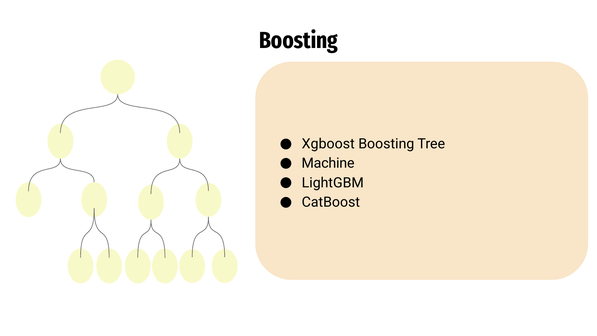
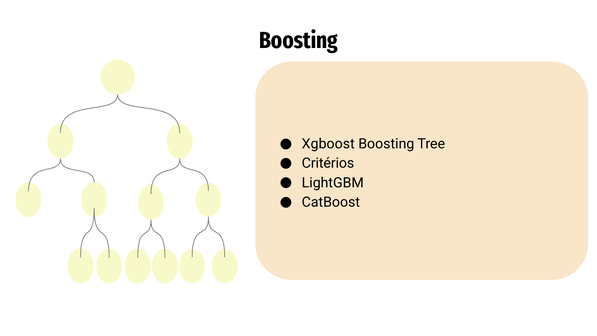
Machine: Machine -> Critérios (328, 163)
